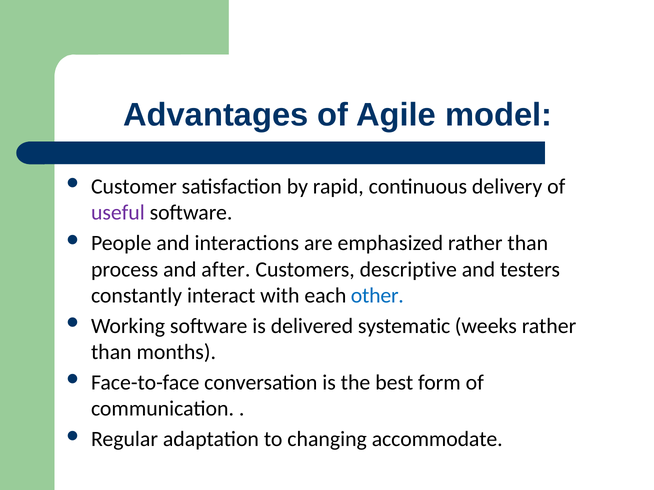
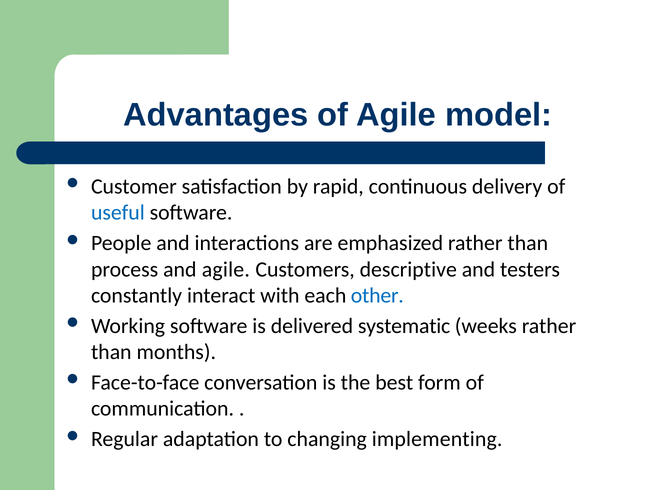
useful colour: purple -> blue (118, 213)
and after: after -> agile (226, 270)
accommodate: accommodate -> implementing (437, 440)
